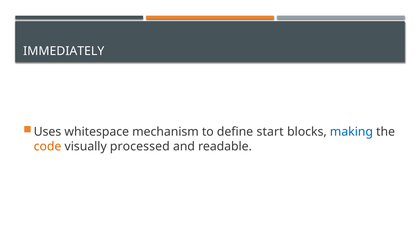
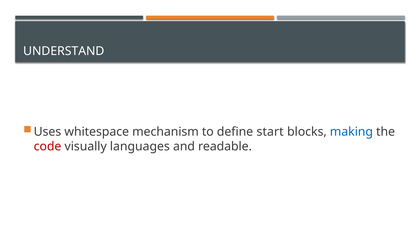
IMMEDIATELY: IMMEDIATELY -> UNDERSTAND (64, 51)
code colour: orange -> red (48, 147)
processed: processed -> languages (140, 147)
